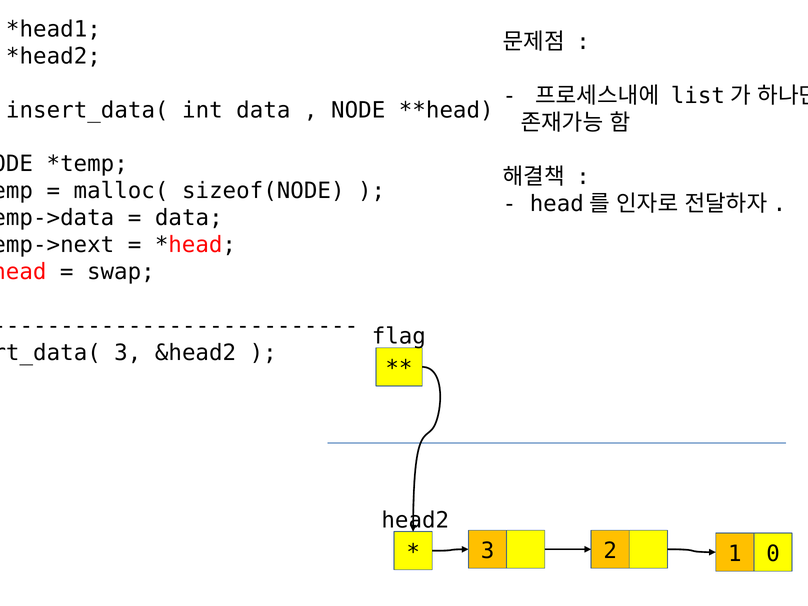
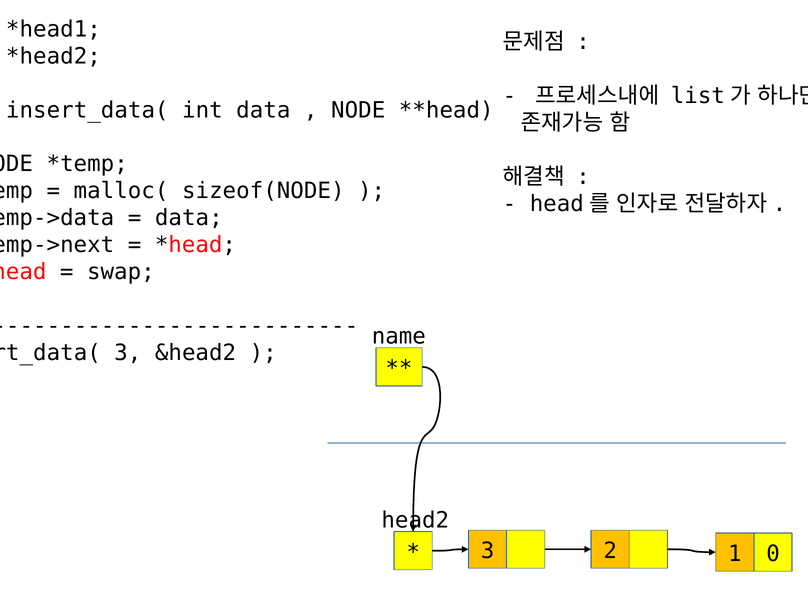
flag: flag -> name (399, 337)
